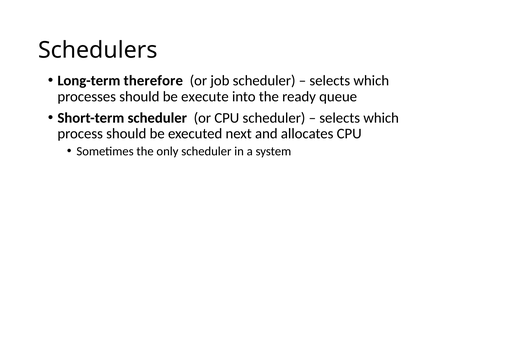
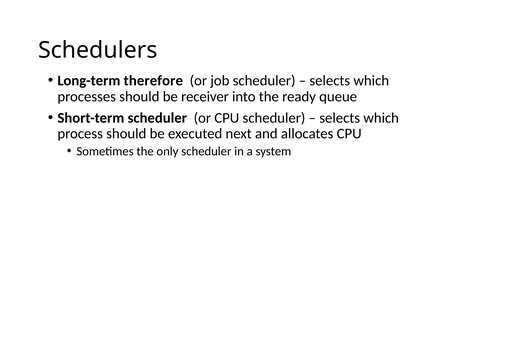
execute: execute -> receiver (205, 97)
